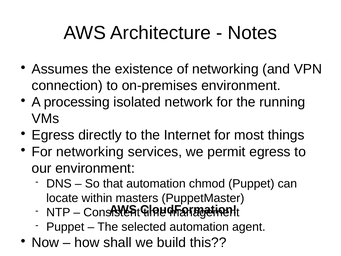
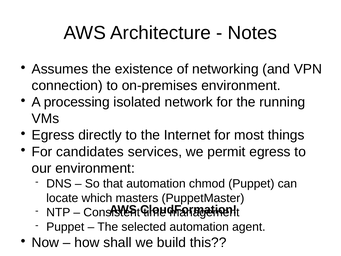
For networking: networking -> candidates (90, 152)
within: within -> which (97, 198)
